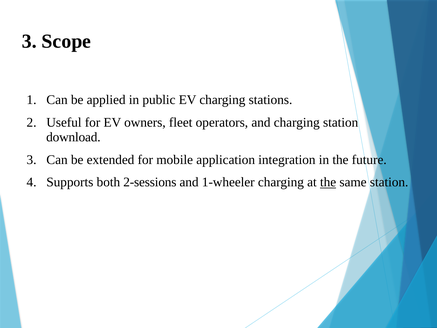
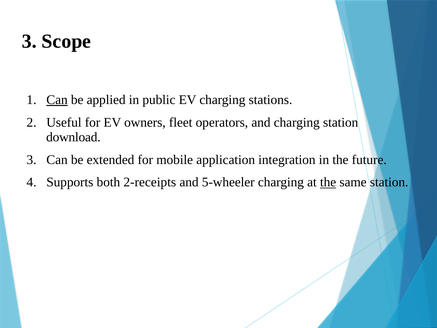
Can underline: none -> present (57, 100)
2-sessions: 2-sessions -> 2-receipts (150, 182)
1-wheeler: 1-wheeler -> 5-wheeler (228, 182)
